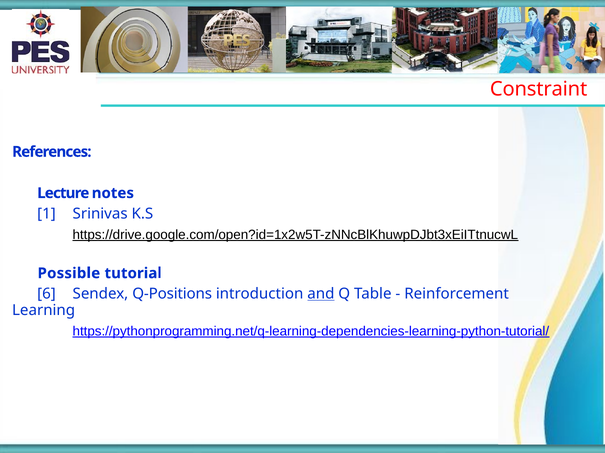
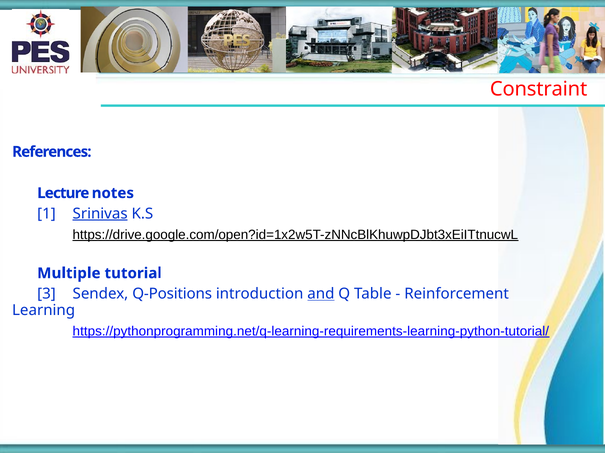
Srinivas underline: none -> present (100, 214)
Possible: Possible -> Multiple (69, 274)
6: 6 -> 3 (47, 294)
https://pythonprogramming.net/q-learning-dependencies-learning-python-tutorial/: https://pythonprogramming.net/q-learning-dependencies-learning-python-tutorial/ -> https://pythonprogramming.net/q-learning-requirements-learning-python-tutorial/ (311, 332)
